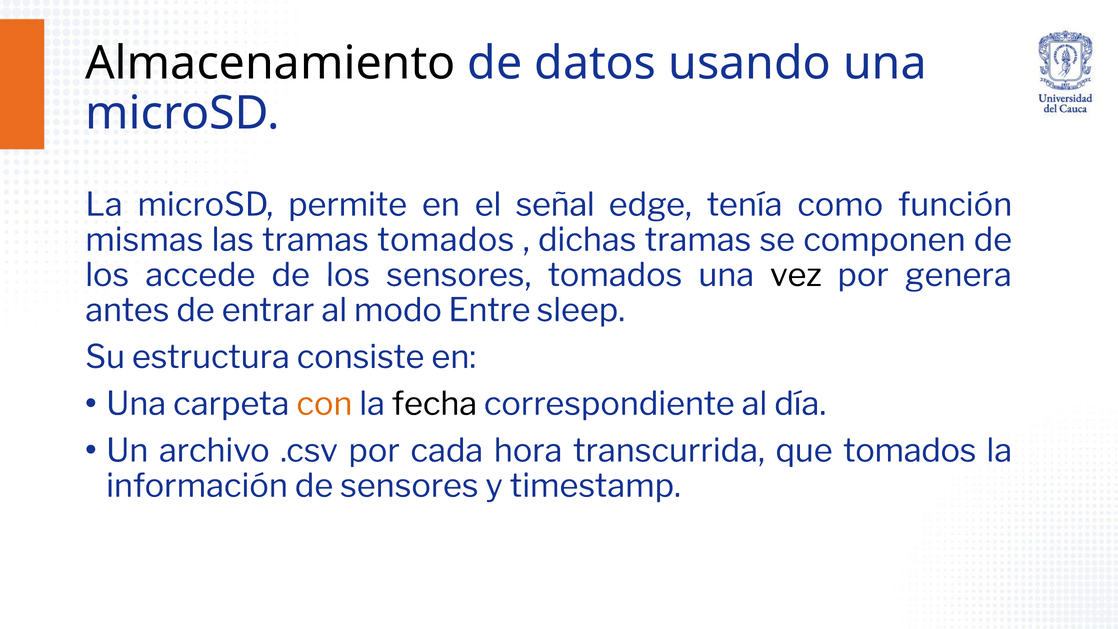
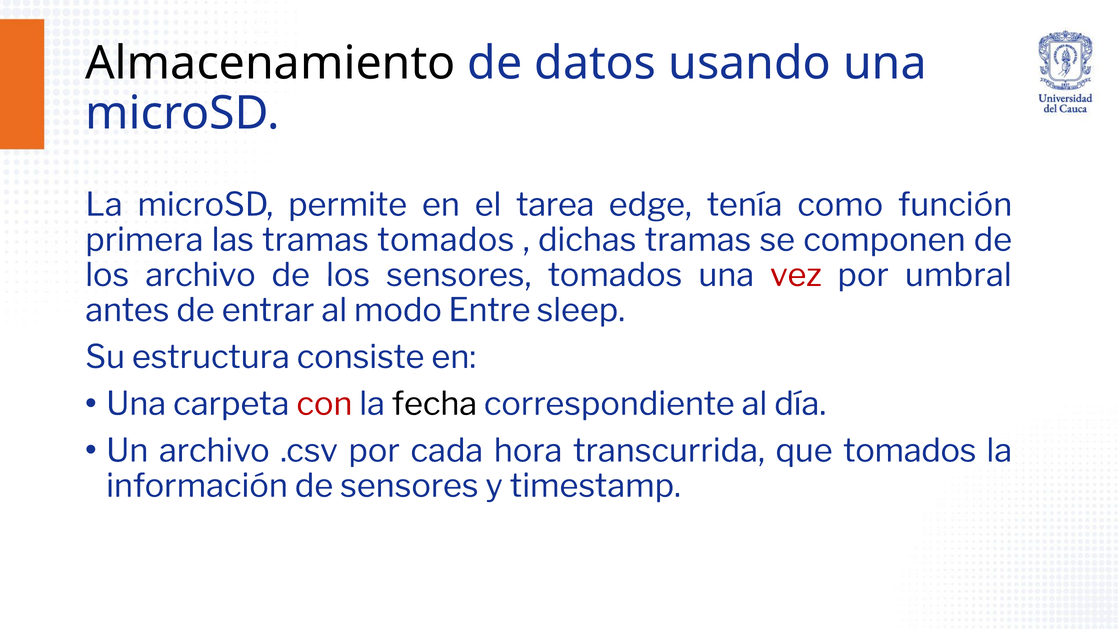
señal: señal -> tarea (555, 205)
mismas: mismas -> primera (144, 240)
los accede: accede -> archivo (200, 275)
vez colour: black -> red (796, 275)
genera: genera -> umbral (958, 275)
con colour: orange -> red (324, 404)
